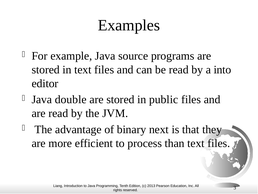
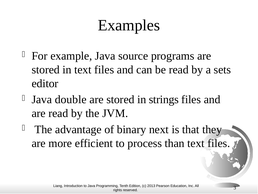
into: into -> sets (222, 70)
public: public -> strings (164, 99)
